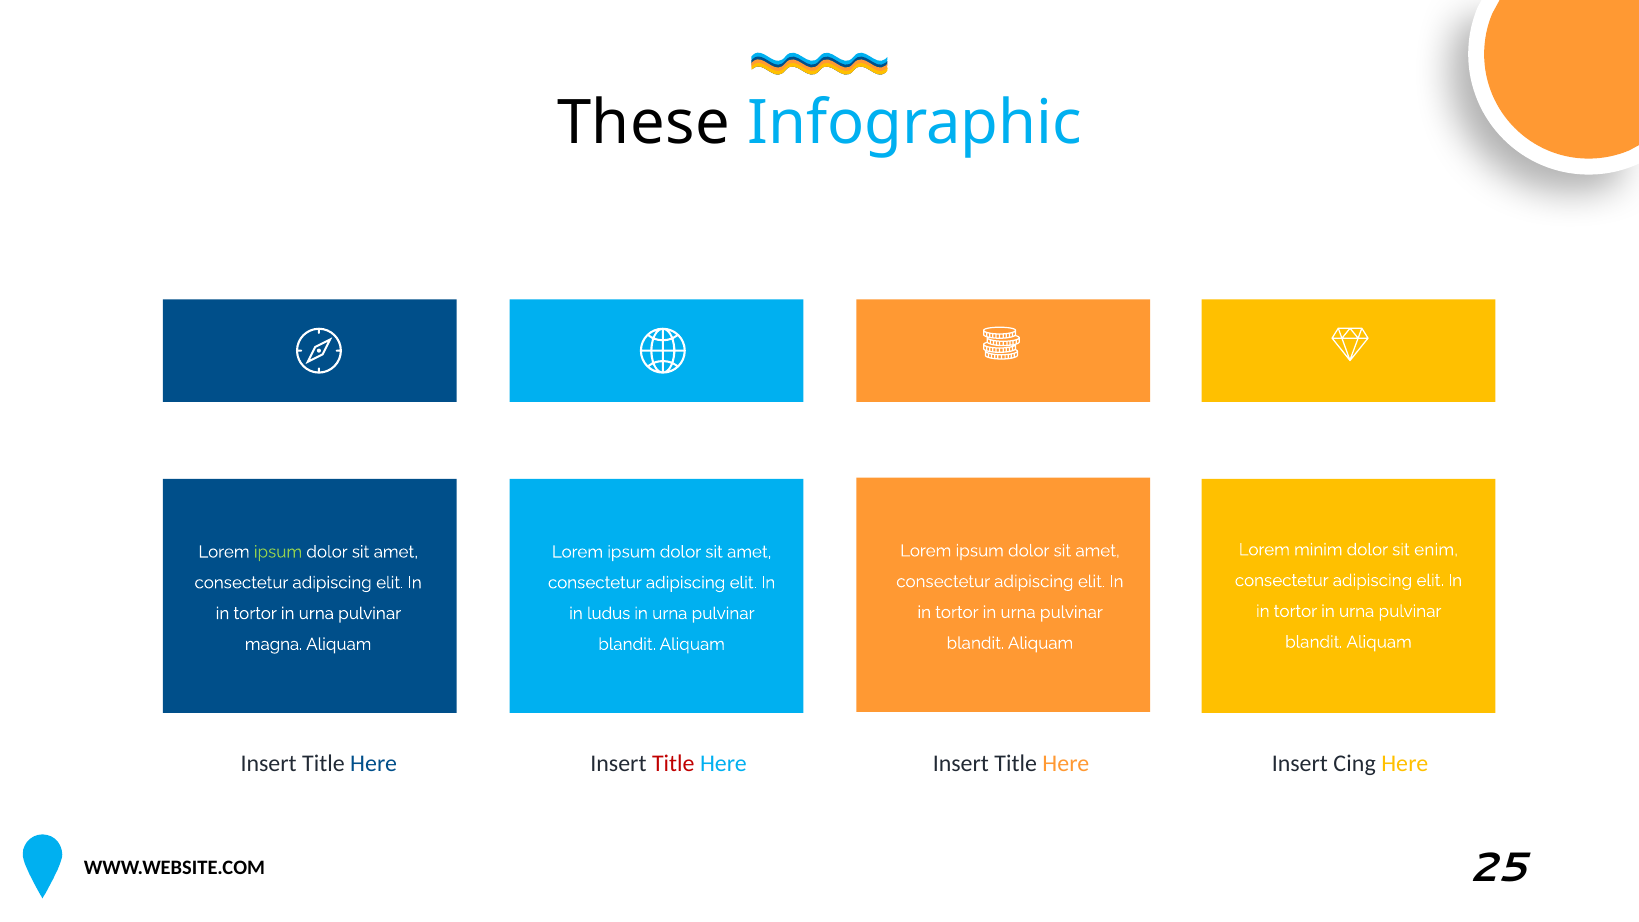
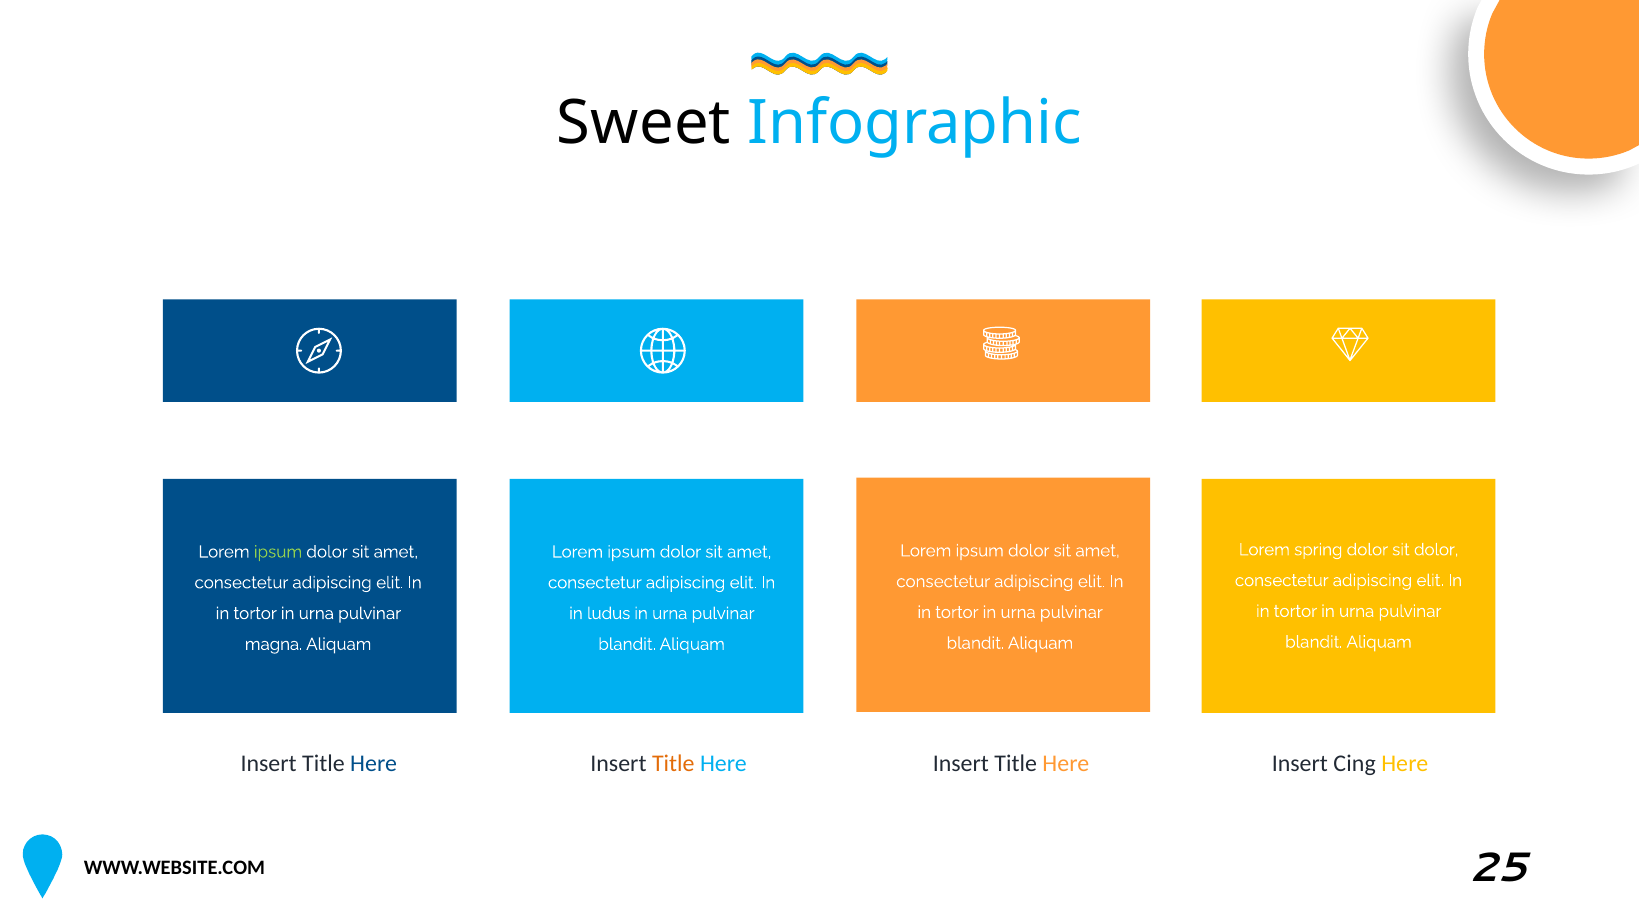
These: These -> Sweet (644, 123)
minim: minim -> spring (1318, 550)
sit enim: enim -> dolor (1436, 550)
Title colour: red -> orange (673, 763)
